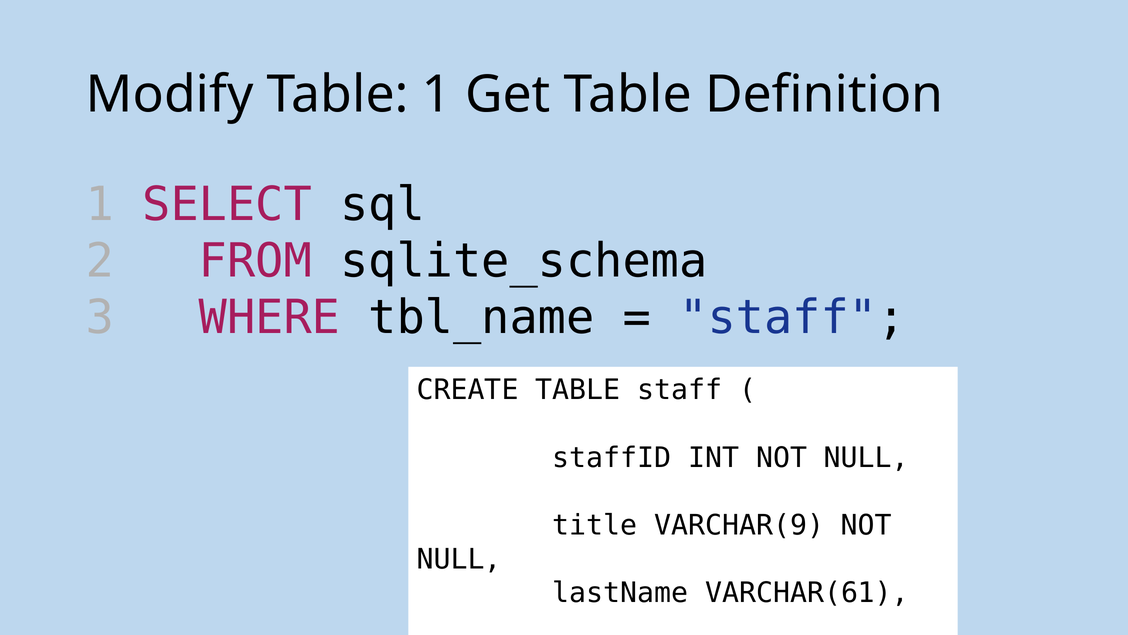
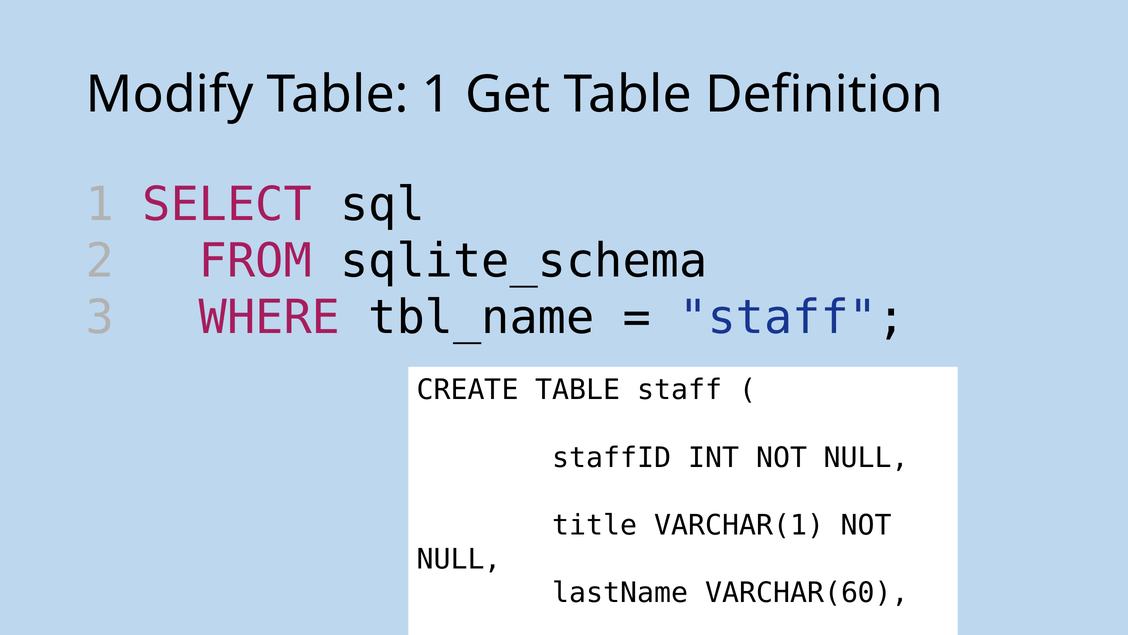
VARCHAR(9: VARCHAR(9 -> VARCHAR(1 (739, 525)
VARCHAR(61: VARCHAR(61 -> VARCHAR(60 (807, 593)
